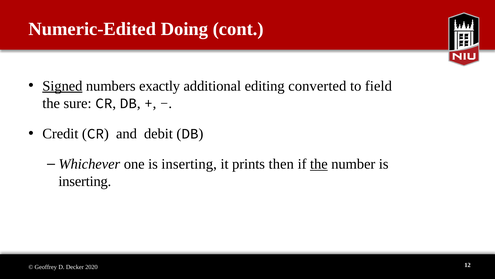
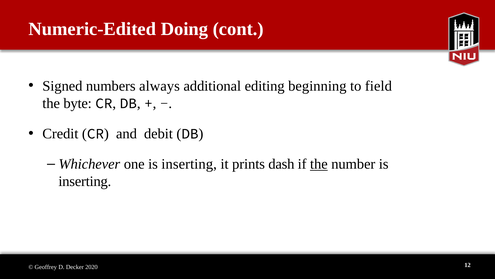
Signed underline: present -> none (62, 86)
exactly: exactly -> always (159, 86)
converted: converted -> beginning (317, 86)
sure: sure -> byte (78, 103)
then: then -> dash (281, 164)
